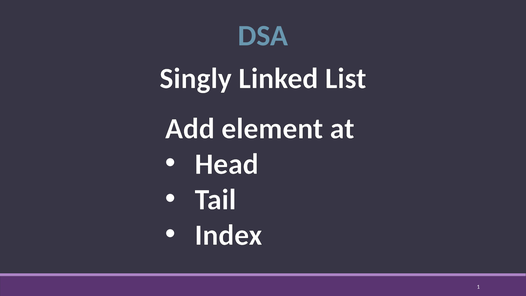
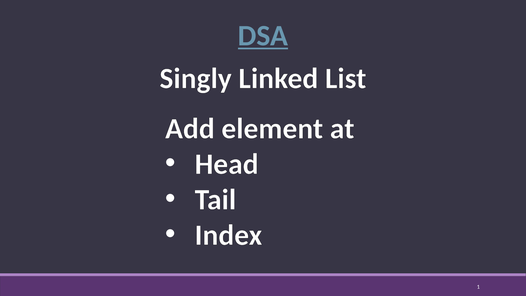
DSA underline: none -> present (263, 36)
